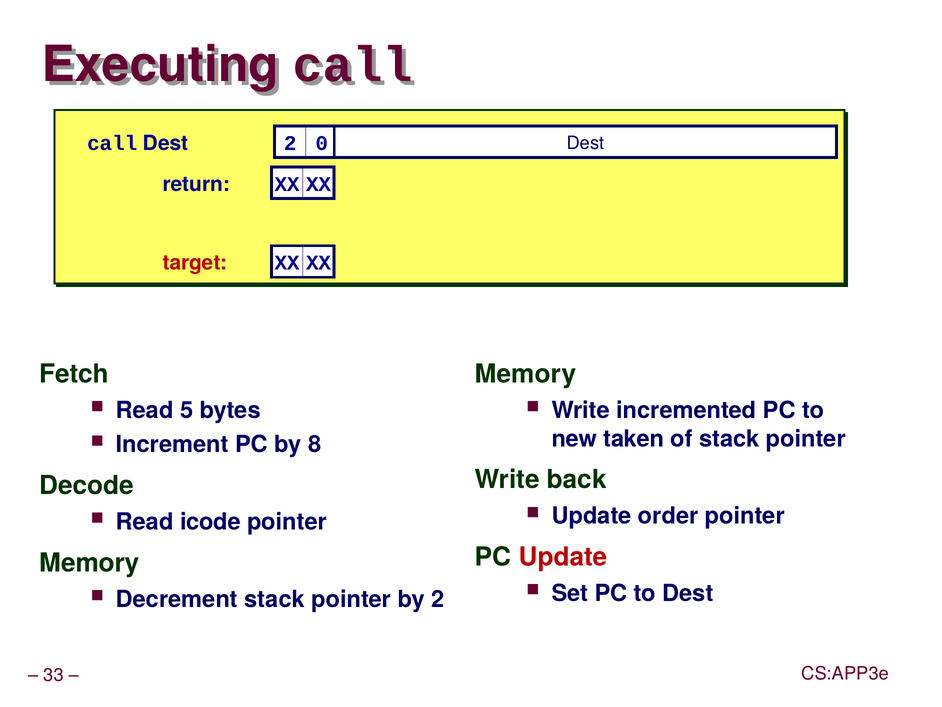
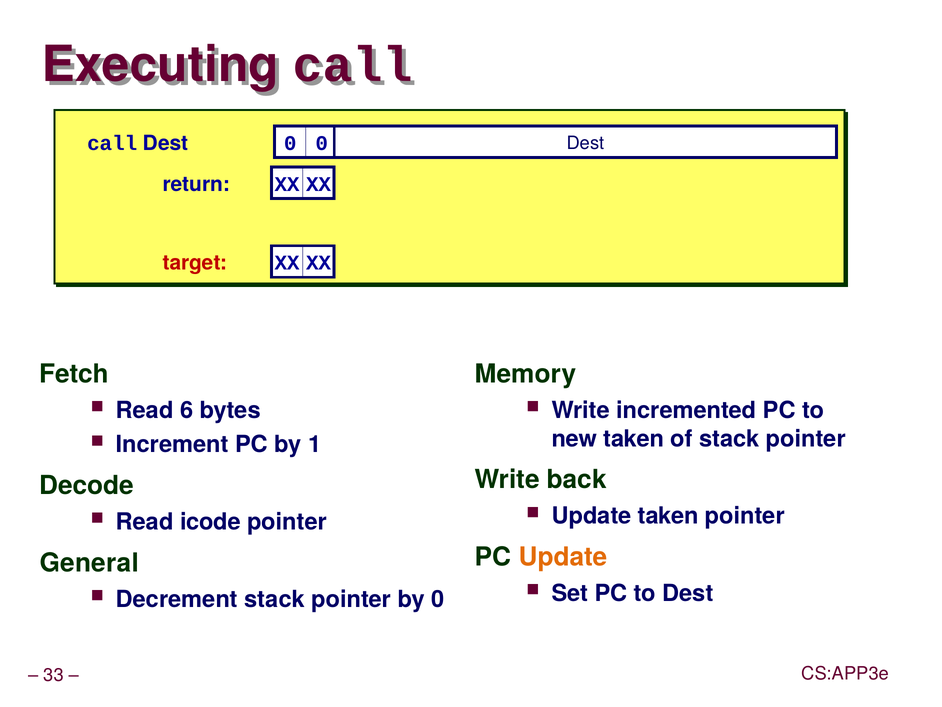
Dest 2: 2 -> 0 (290, 143)
5: 5 -> 6 (187, 410)
8: 8 -> 1 (315, 444)
Update order: order -> taken (668, 515)
Update colour: red -> orange (563, 556)
Memory: Memory -> General (89, 562)
by 2: 2 -> 0 (438, 599)
